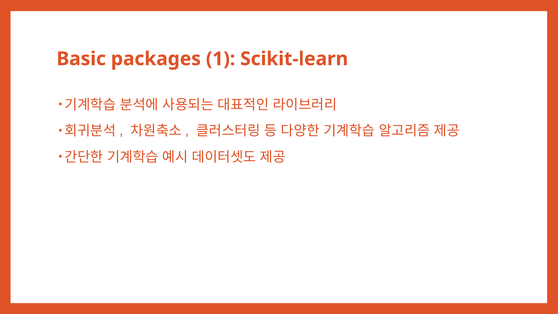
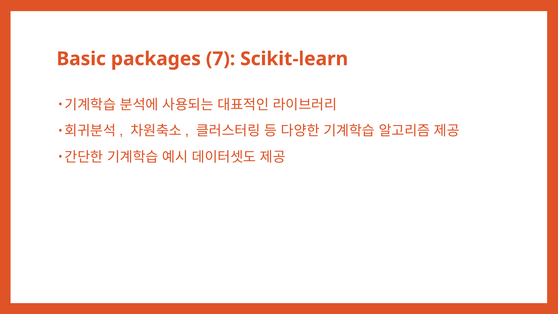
1: 1 -> 7 (221, 59)
